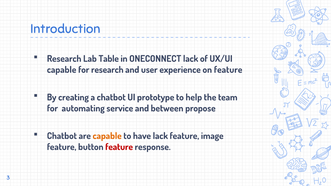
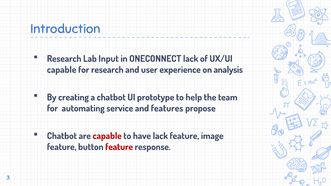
Table: Table -> Input (109, 59)
on feature: feature -> analysis (228, 70)
between: between -> features (167, 109)
capable colour: orange -> red (107, 136)
